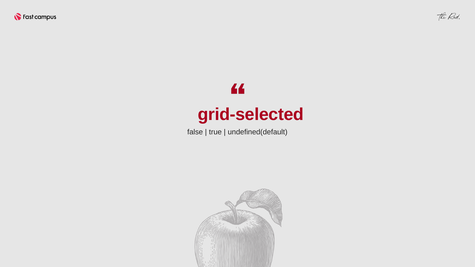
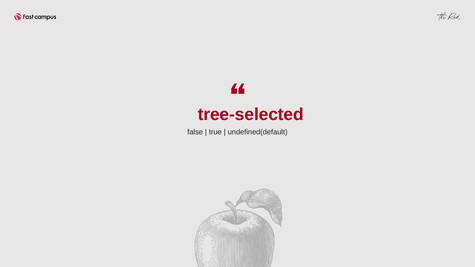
grid-selected: grid-selected -> tree-selected (251, 115)
